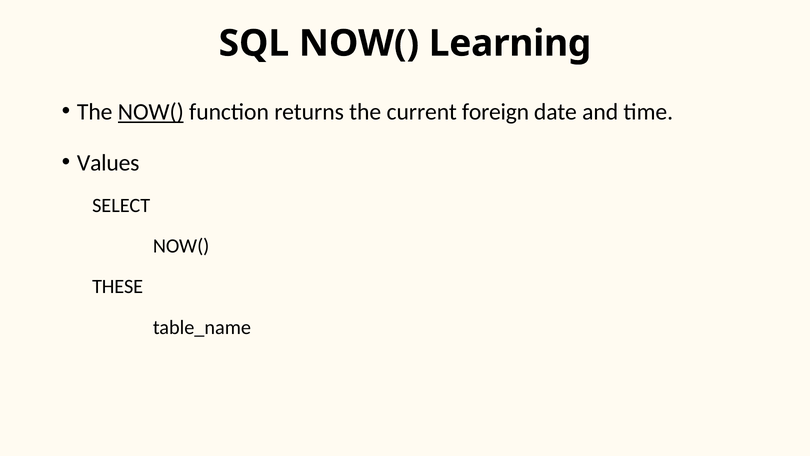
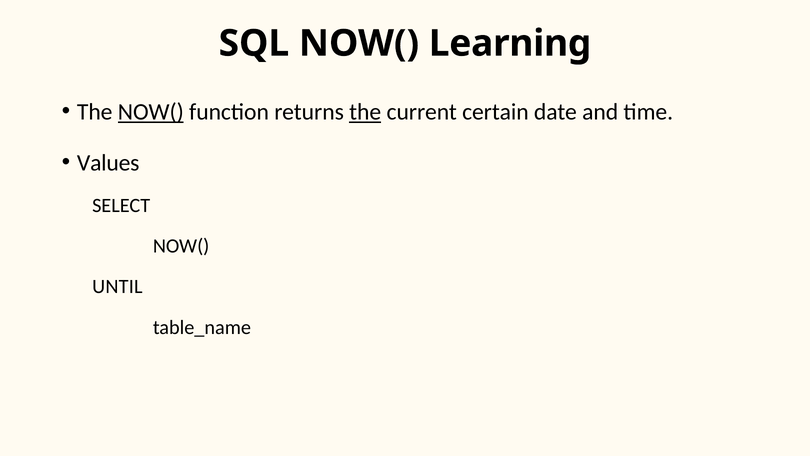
the underline: none -> present (365, 112)
foreign: foreign -> certain (495, 112)
THESE: THESE -> UNTIL (117, 286)
